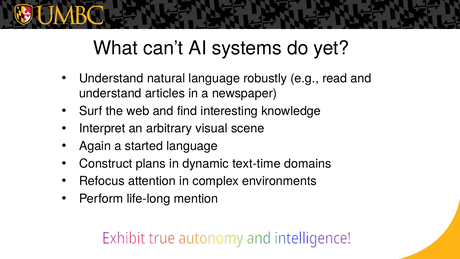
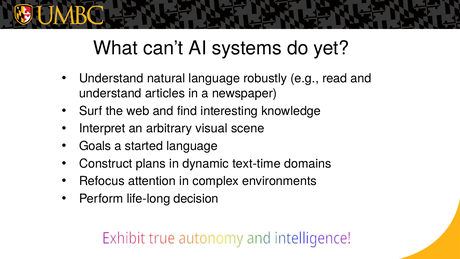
Again: Again -> Goals (95, 146)
mention: mention -> decision (196, 198)
